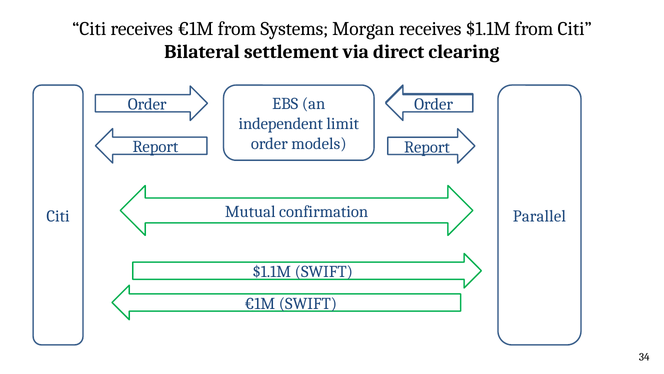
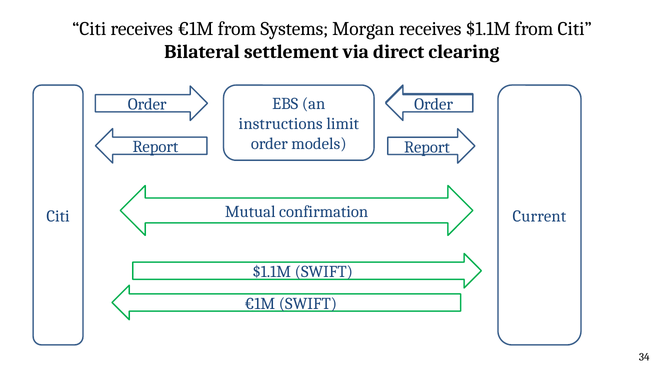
independent: independent -> instructions (281, 124)
Parallel: Parallel -> Current (539, 216)
